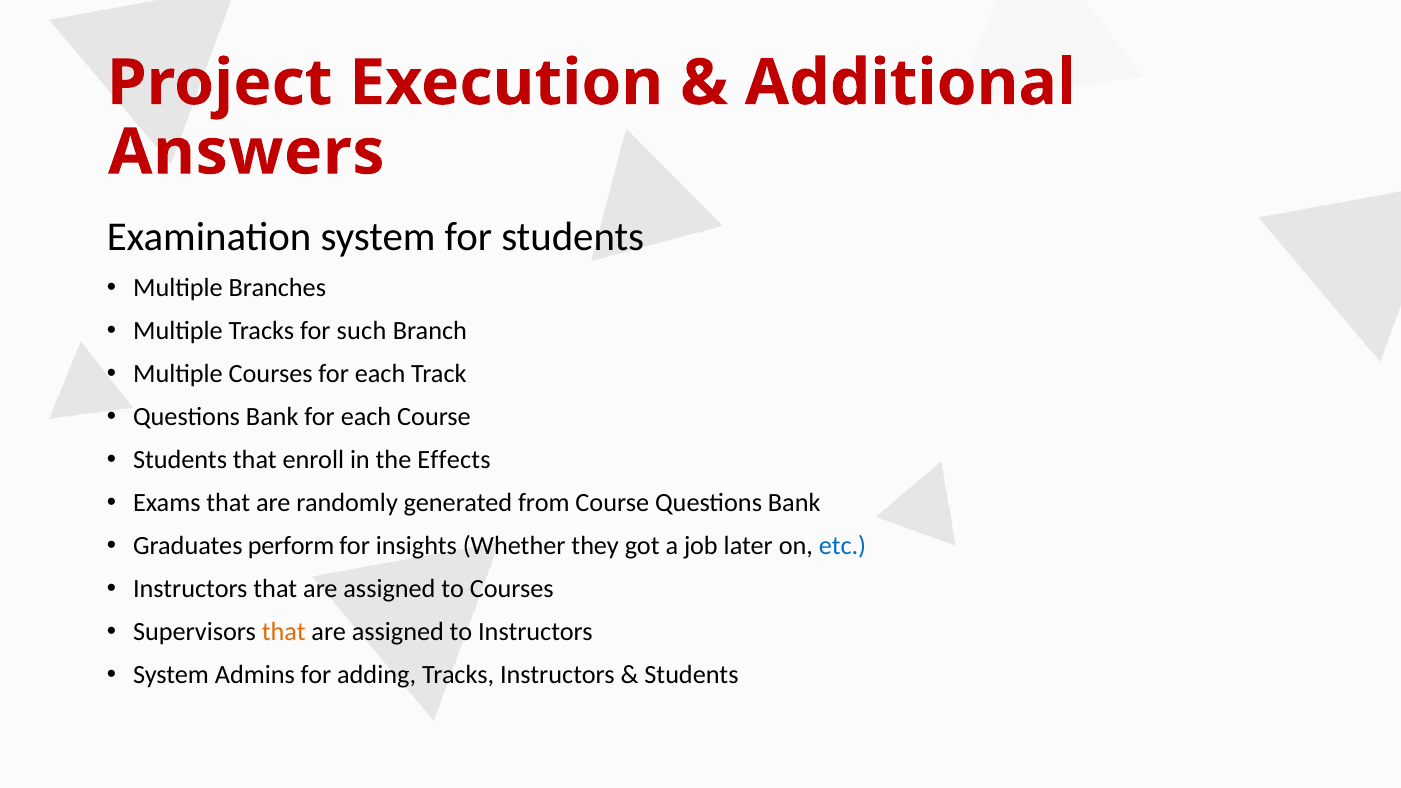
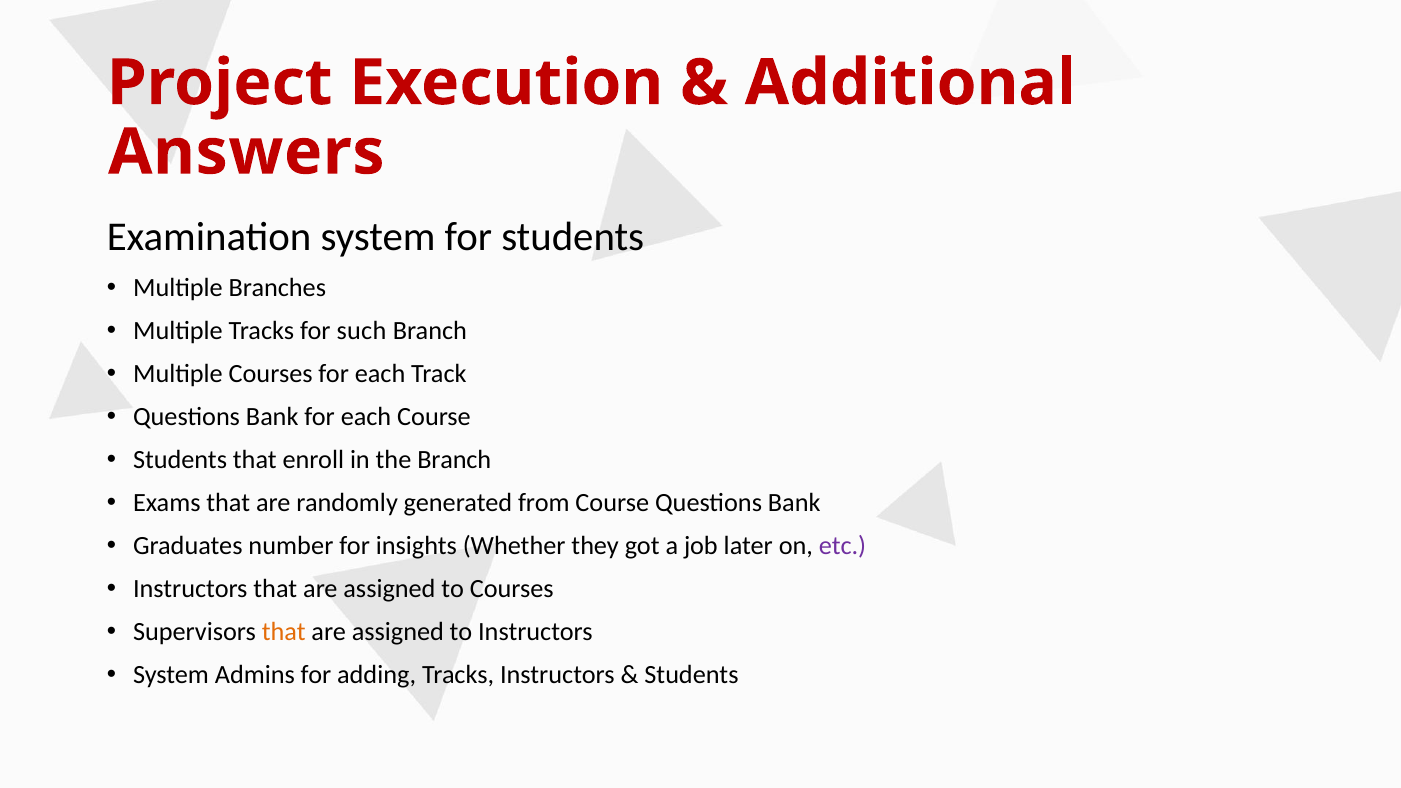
the Effects: Effects -> Branch (454, 460)
perform: perform -> number (291, 546)
etc colour: blue -> purple (842, 546)
